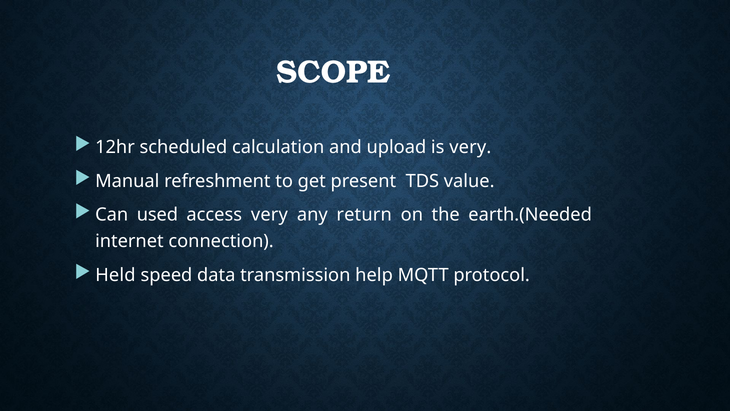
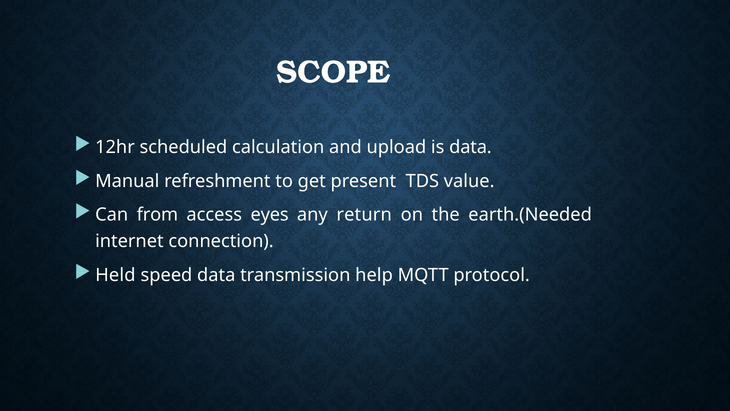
is very: very -> data (470, 147)
used: used -> from (157, 215)
access very: very -> eyes (270, 215)
